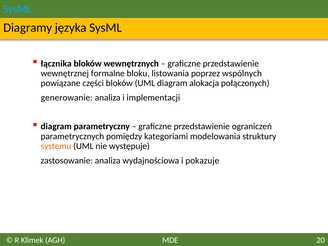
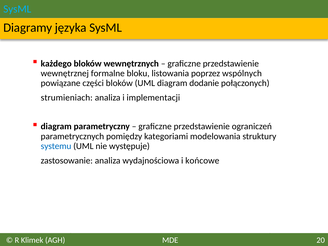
łącznika: łącznika -> każdego (56, 63)
alokacja: alokacja -> dodanie (204, 83)
generowanie: generowanie -> strumieniach (67, 98)
systemu colour: orange -> blue (56, 146)
pokazuje: pokazuje -> końcowe (202, 161)
